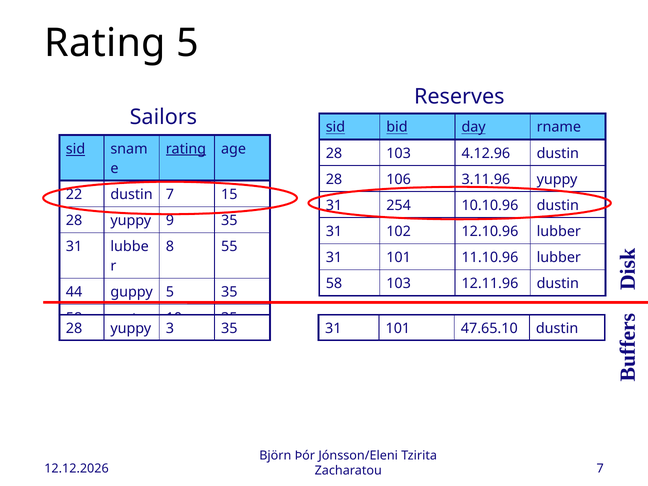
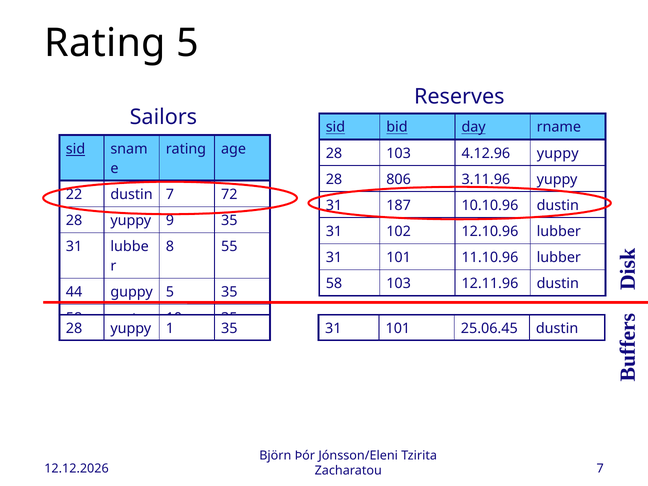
rating underline: present -> none (186, 149)
4.12.96 dustin: dustin -> yuppy (558, 153)
106: 106 -> 806 (399, 179)
15: 15 -> 72 (229, 194)
254: 254 -> 187 (399, 205)
3: 3 -> 1 (170, 328)
47.65.10: 47.65.10 -> 25.06.45 (489, 328)
